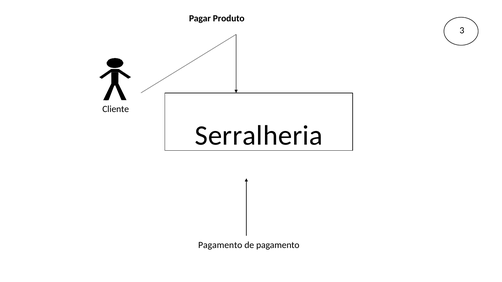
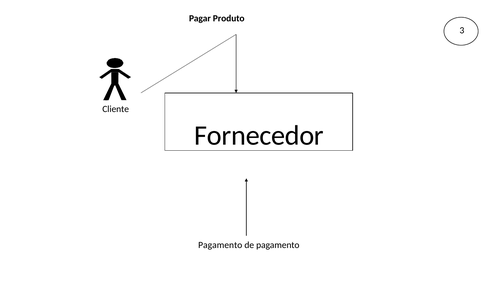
Serralheria: Serralheria -> Fornecedor (259, 136)
